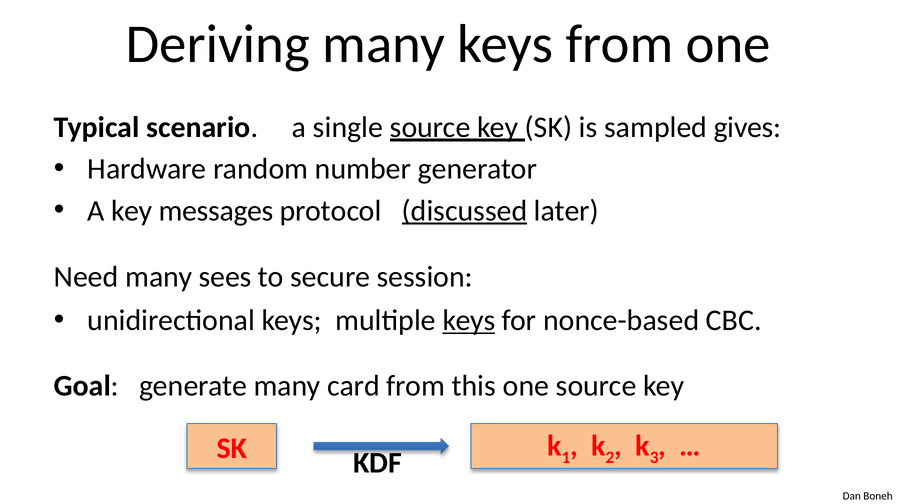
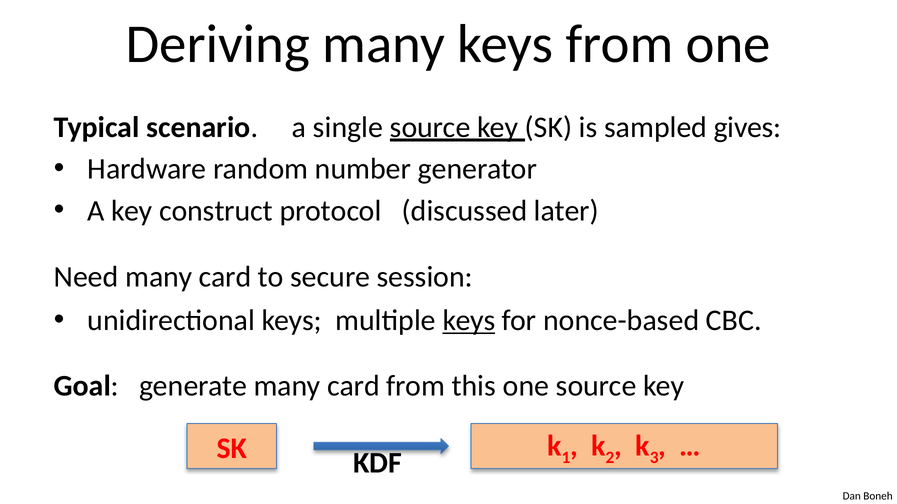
messages: messages -> construct (216, 211)
discussed underline: present -> none (465, 211)
Need many sees: sees -> card (225, 277)
